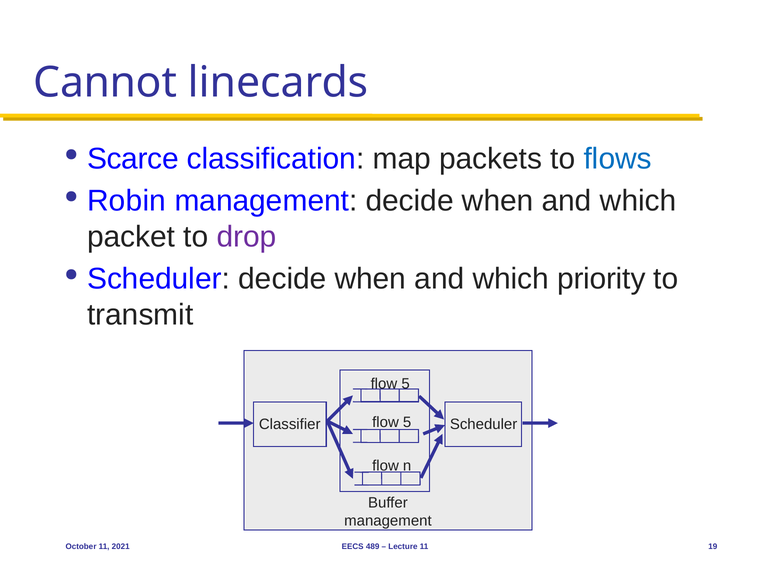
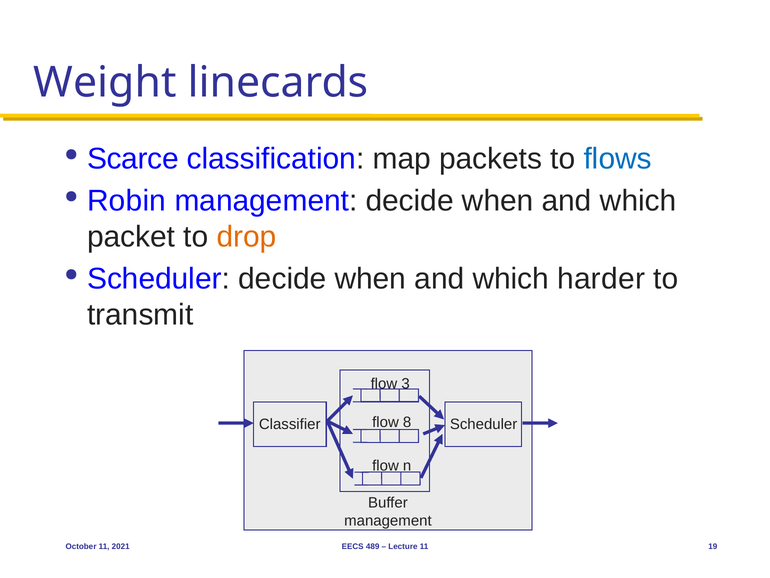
Cannot: Cannot -> Weight (105, 82)
drop colour: purple -> orange (247, 237)
priority: priority -> harder (601, 279)
5: 5 -> 3 (406, 383)
5: 5 -> 8 (407, 422)
